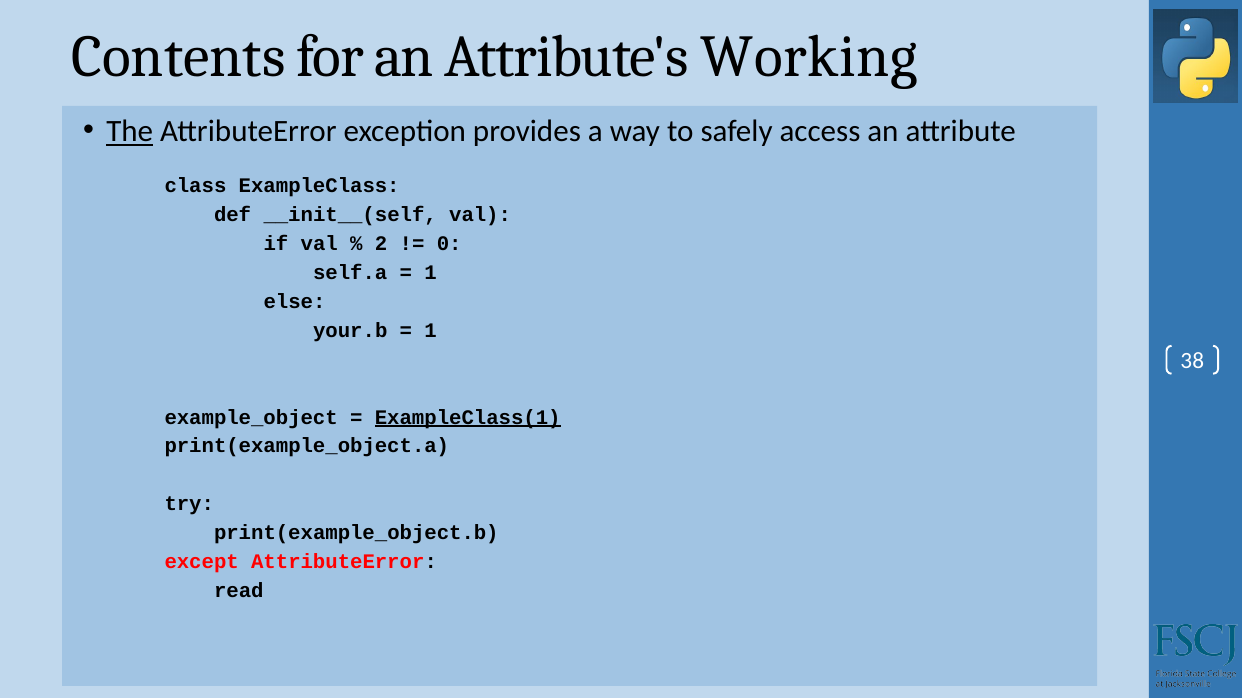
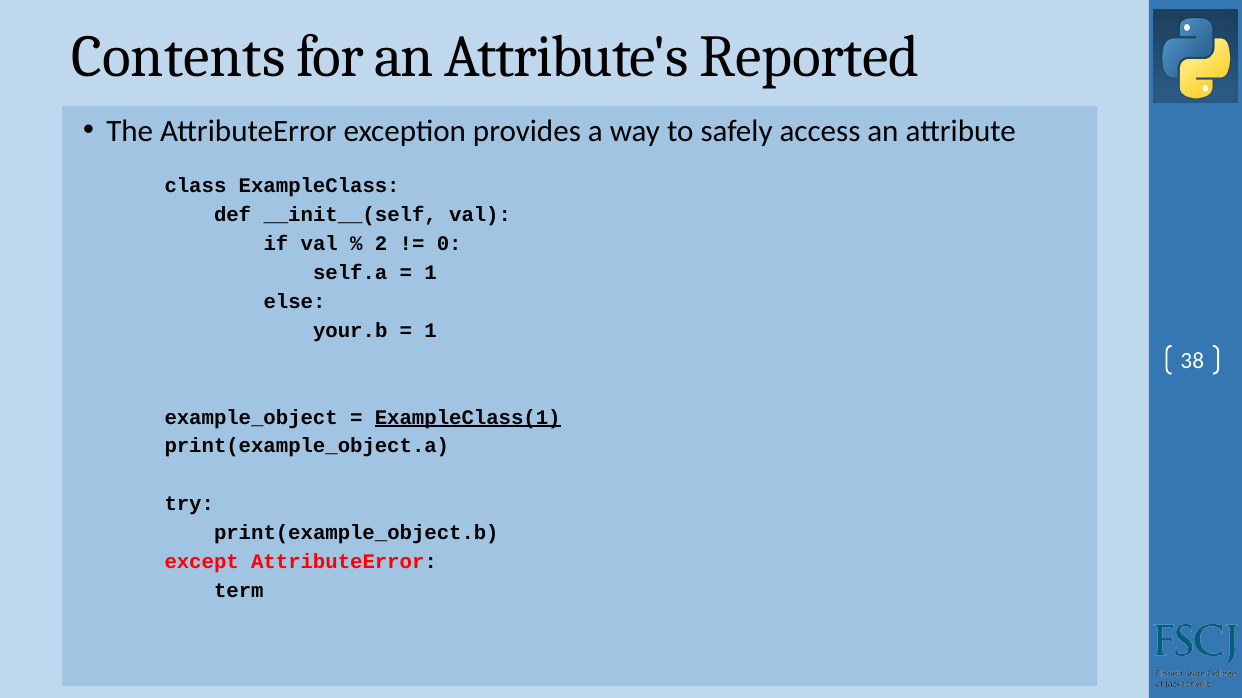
Working: Working -> Reported (810, 57)
The underline: present -> none (130, 131)
read: read -> term (239, 591)
